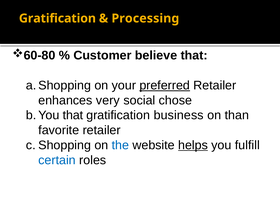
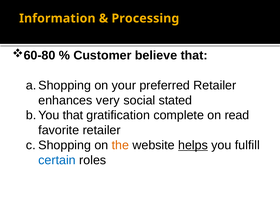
Gratification: Gratification -> Information (57, 18)
preferred underline: present -> none (165, 85)
chose: chose -> stated (175, 100)
business: business -> complete (179, 115)
than: than -> read (237, 115)
the colour: blue -> orange (120, 145)
